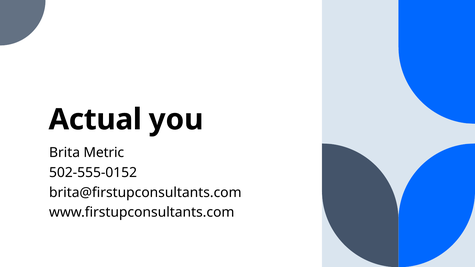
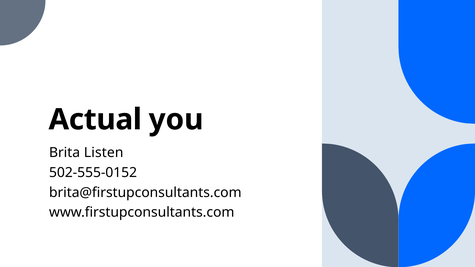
Metric: Metric -> Listen (104, 153)
